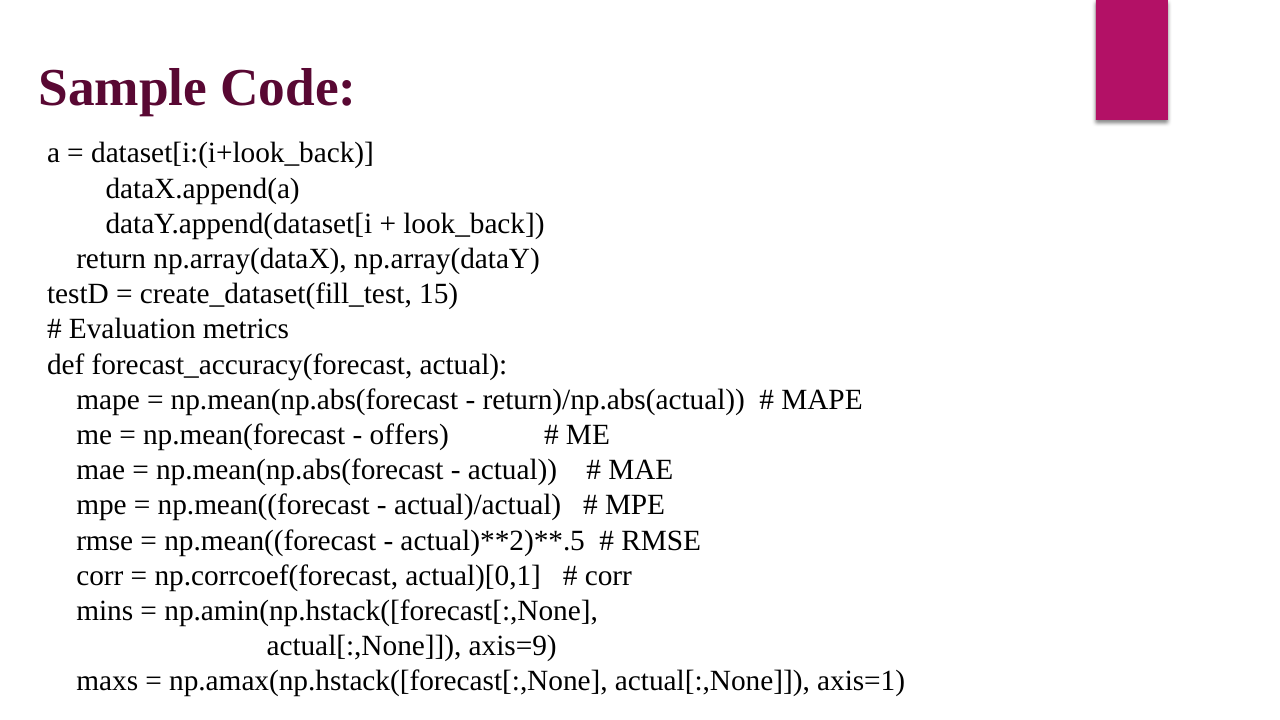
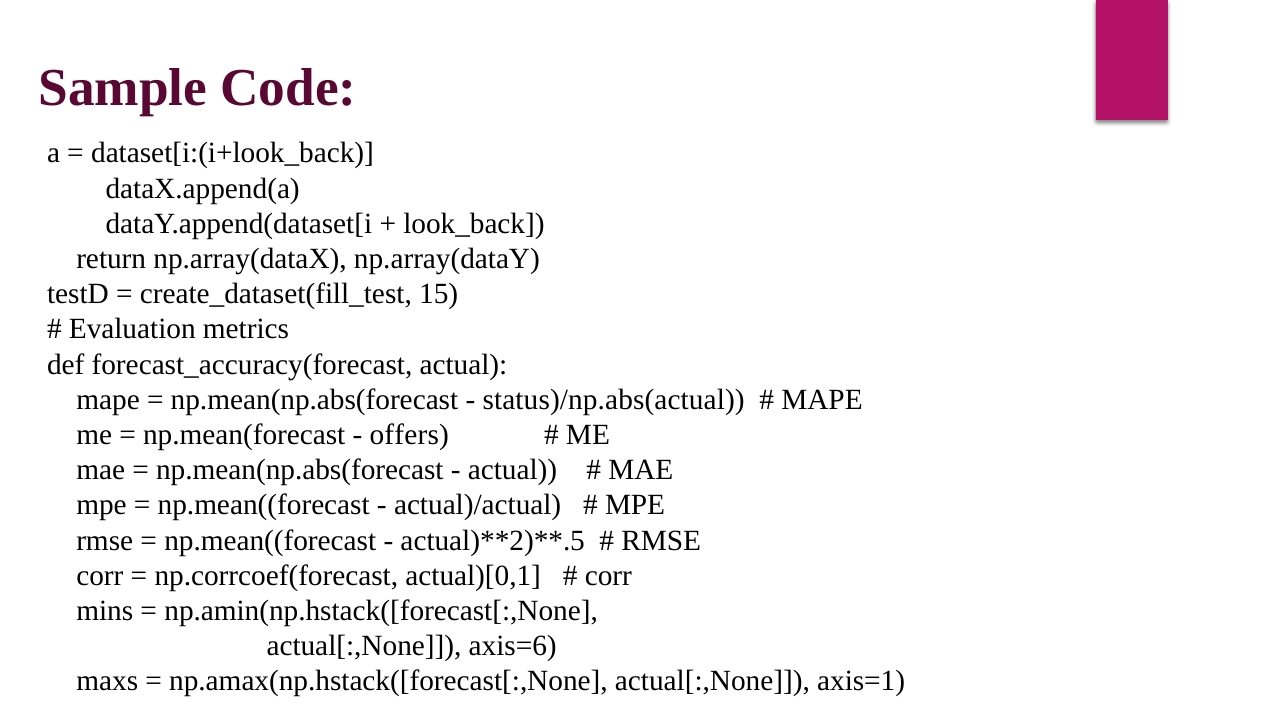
return)/np.abs(actual: return)/np.abs(actual -> status)/np.abs(actual (614, 400)
axis=9: axis=9 -> axis=6 (513, 646)
